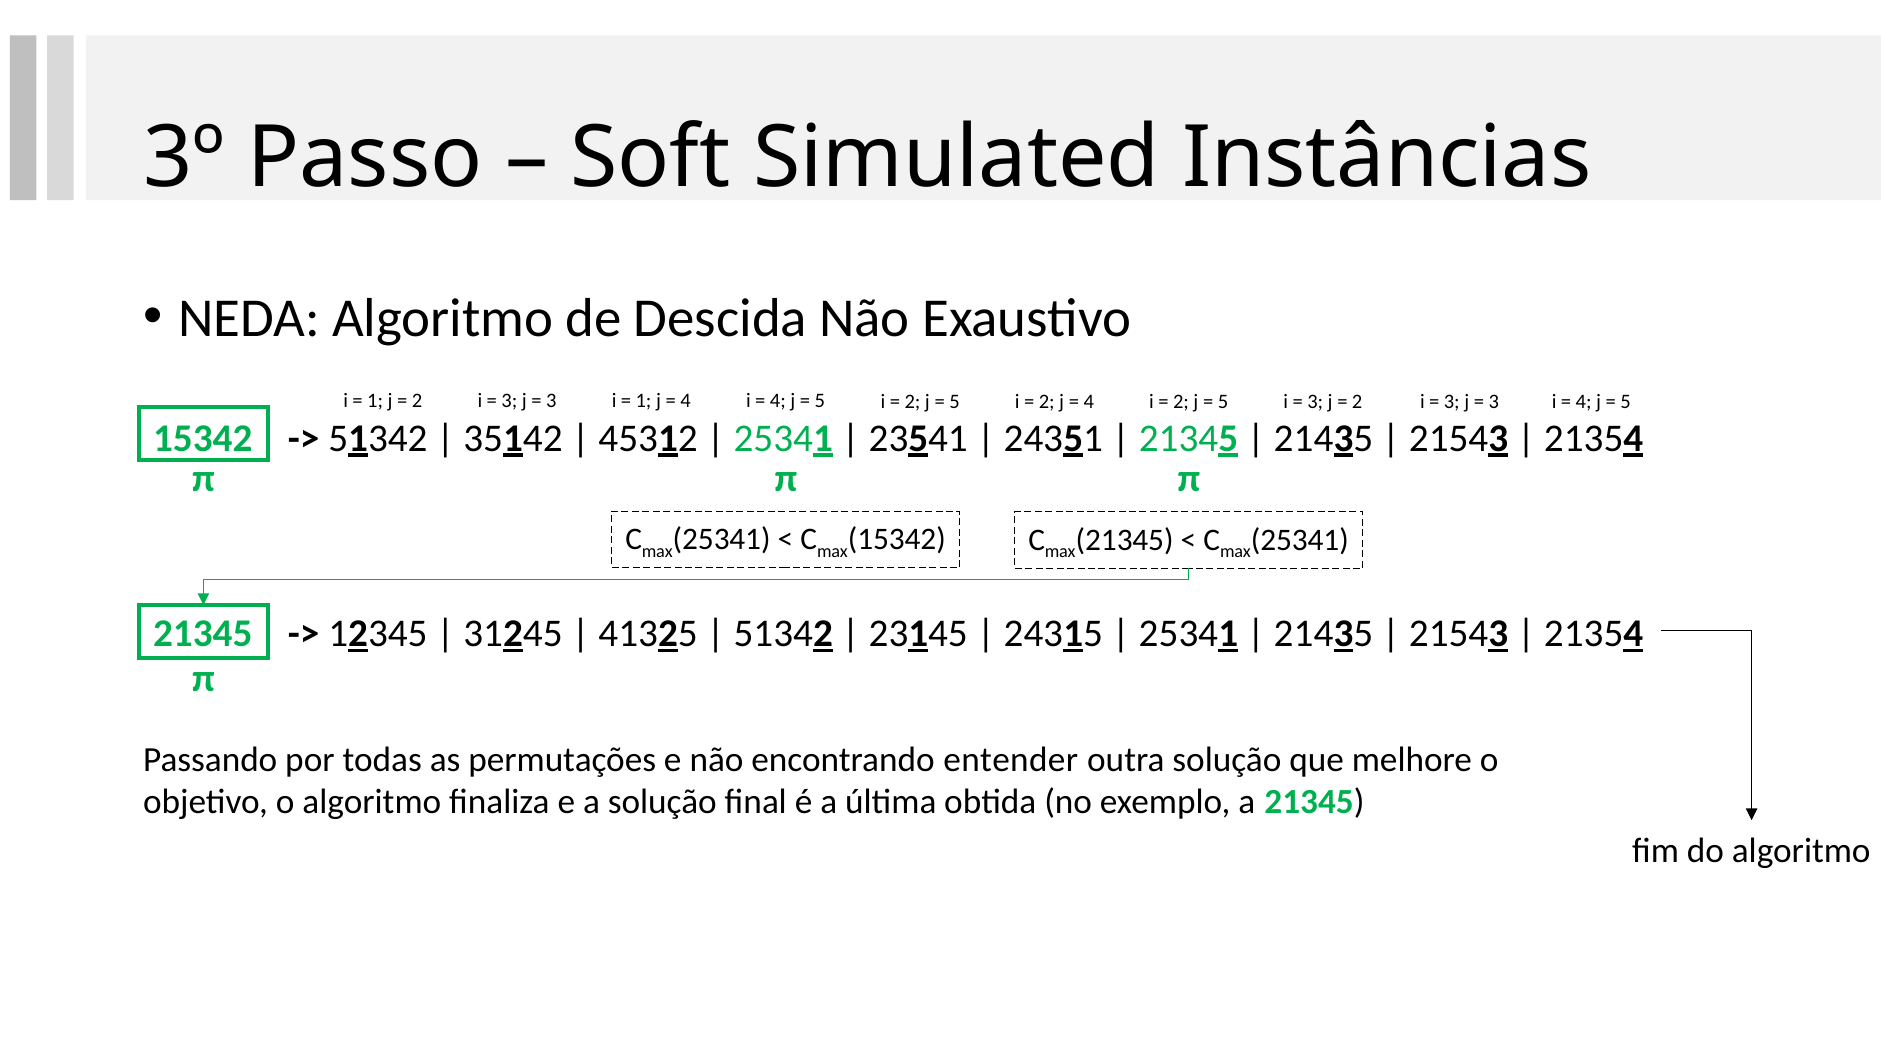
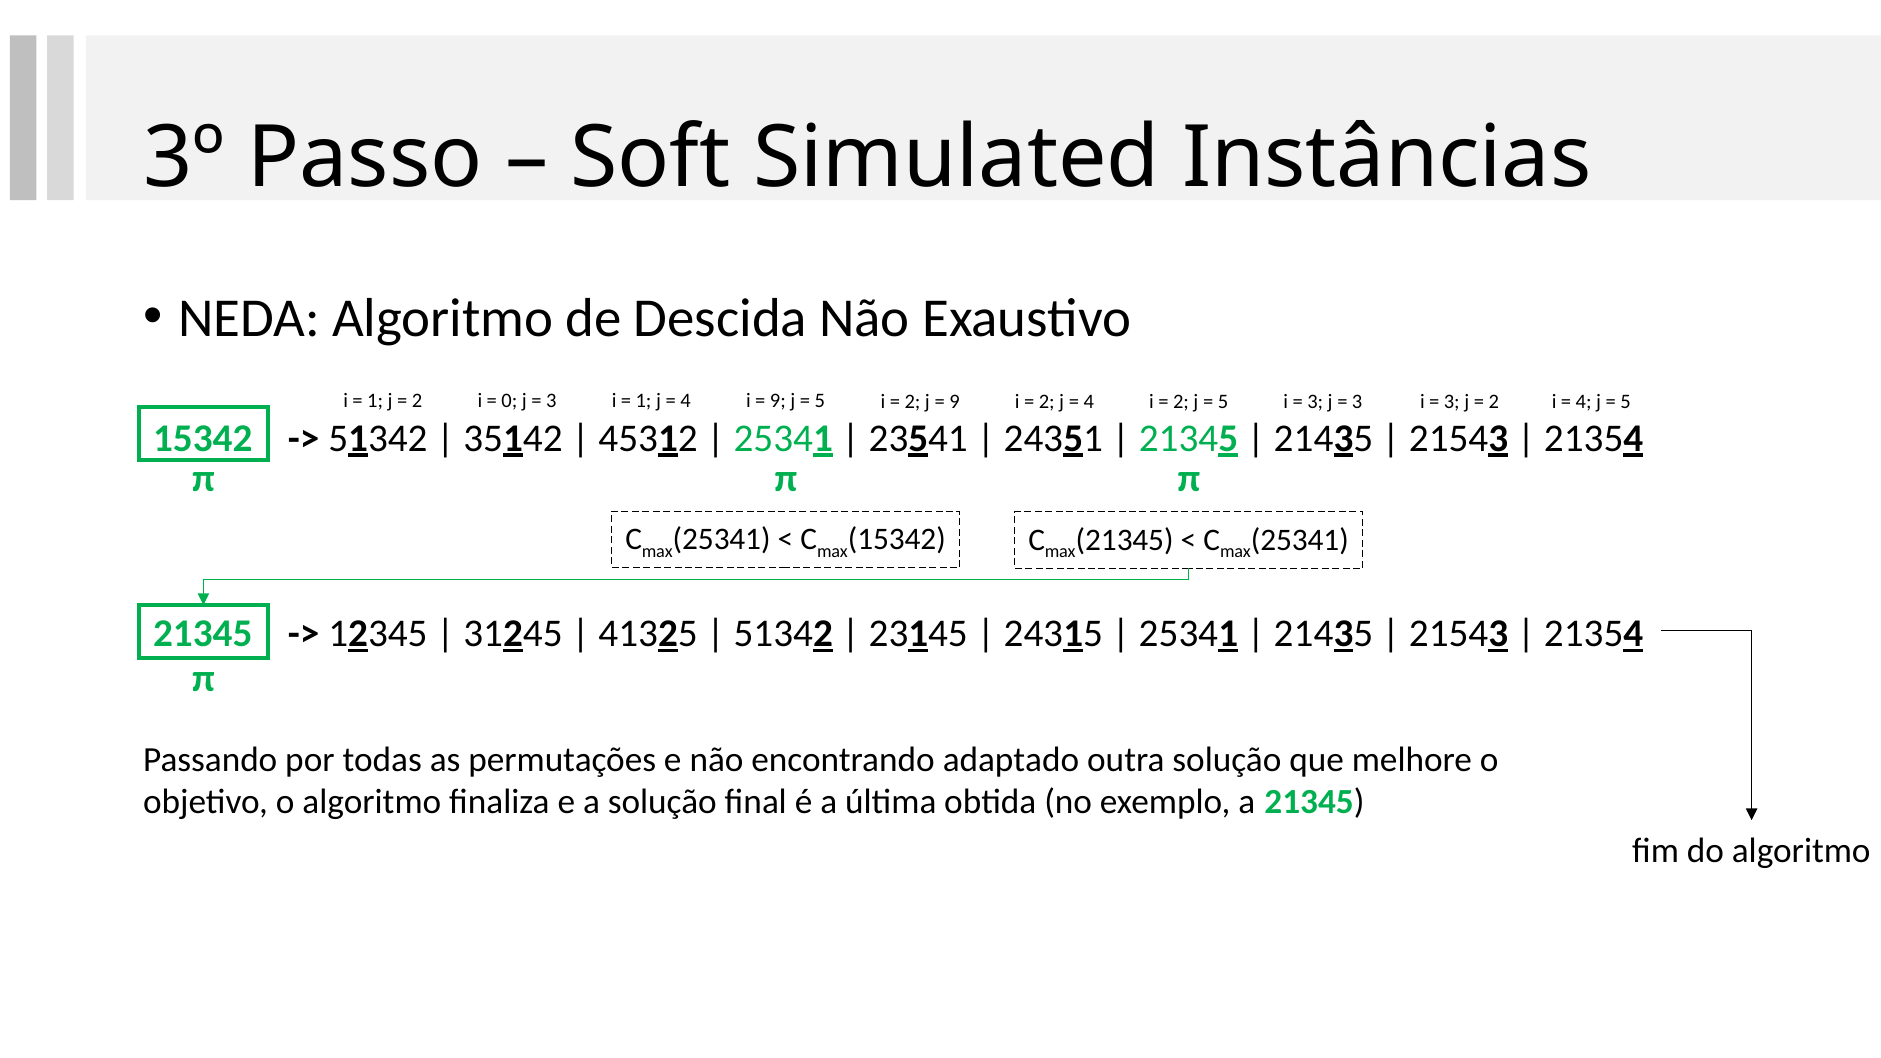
3: 3 -> 0 (509, 401)
4: 4 -> 9 (778, 401)
5: 5 -> 9 (954, 402)
2: 2 -> 3 (1357, 402)
3: 3 -> 2 (1494, 402)
entender: entender -> adaptado (1011, 759)
